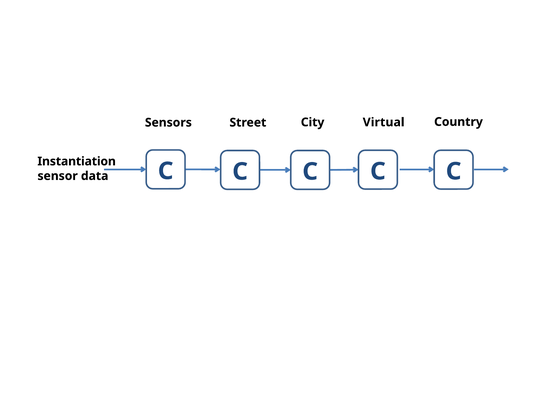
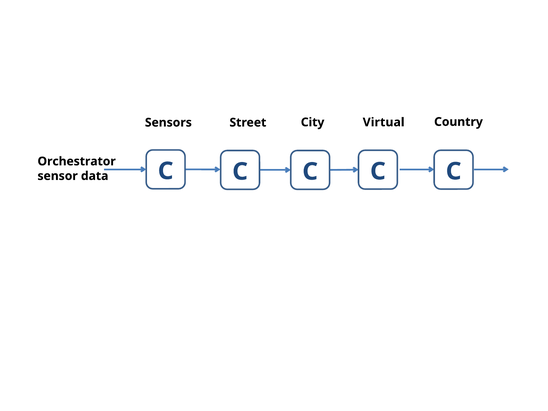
Instantiation: Instantiation -> Orchestrator (77, 161)
